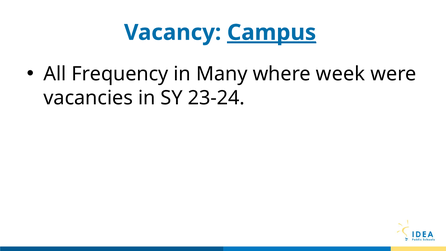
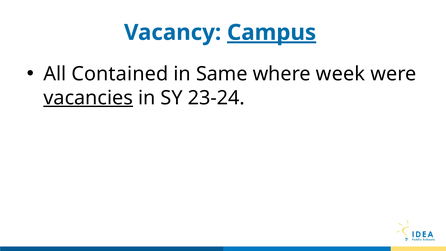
Frequency: Frequency -> Contained (120, 74)
Many: Many -> Same (222, 74)
vacancies underline: none -> present (88, 98)
